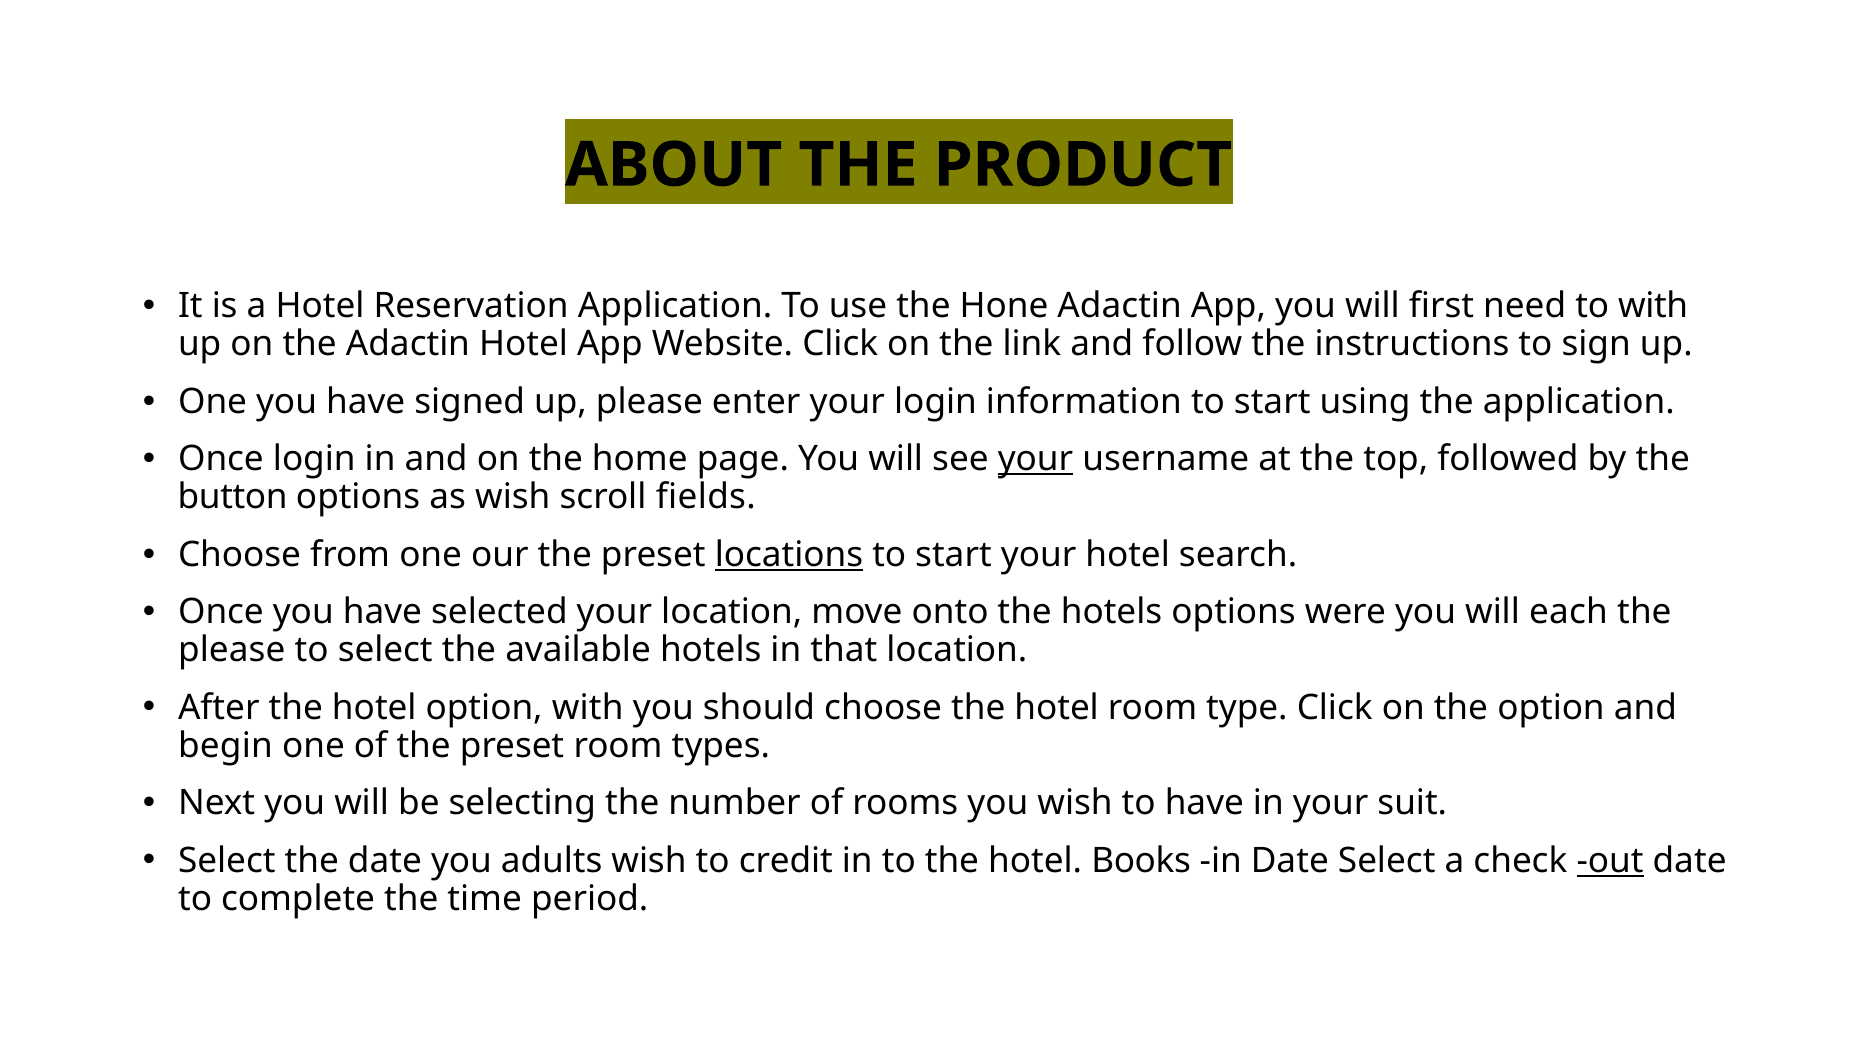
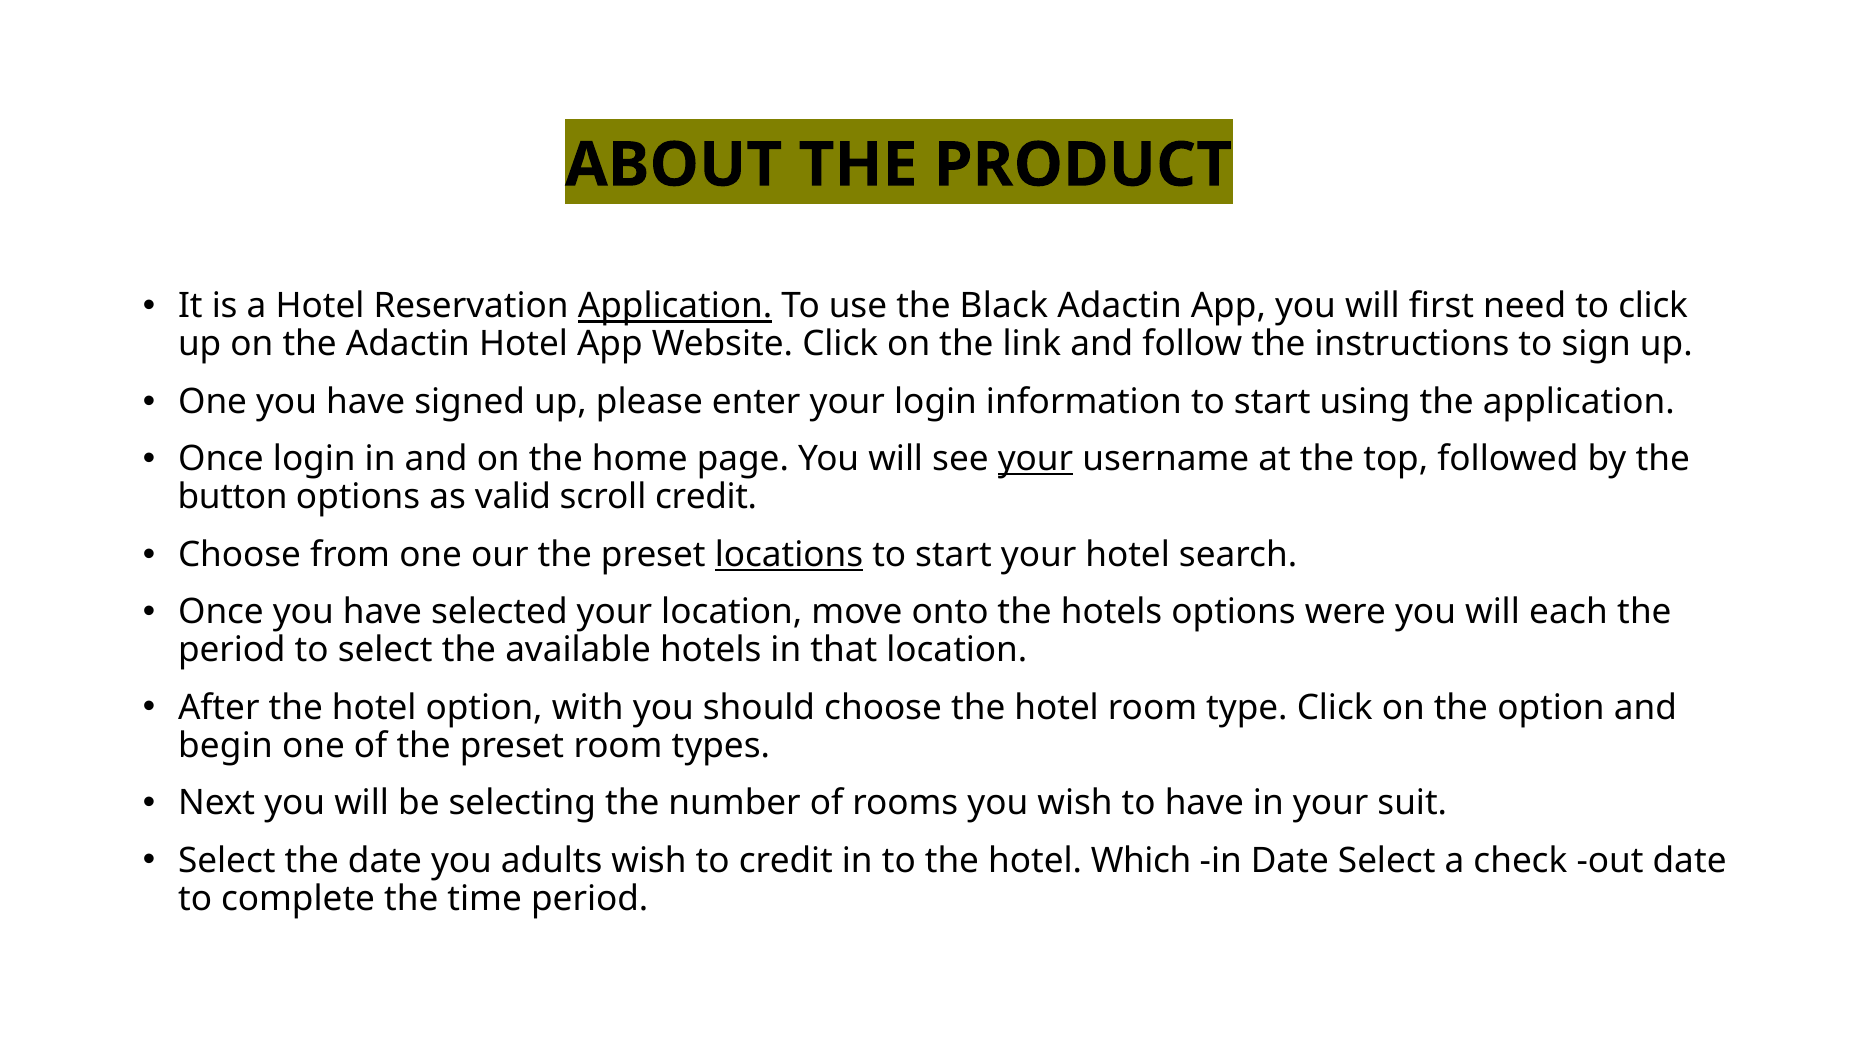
Application underline: none -> present (675, 307)
Hone: Hone -> Black (1004, 307)
to with: with -> click (1653, 307)
as wish: wish -> valid (513, 498)
scroll fields: fields -> credit (706, 498)
please: please -> period (232, 651)
Books: Books -> Which (1141, 861)
out underline: present -> none (1610, 861)
